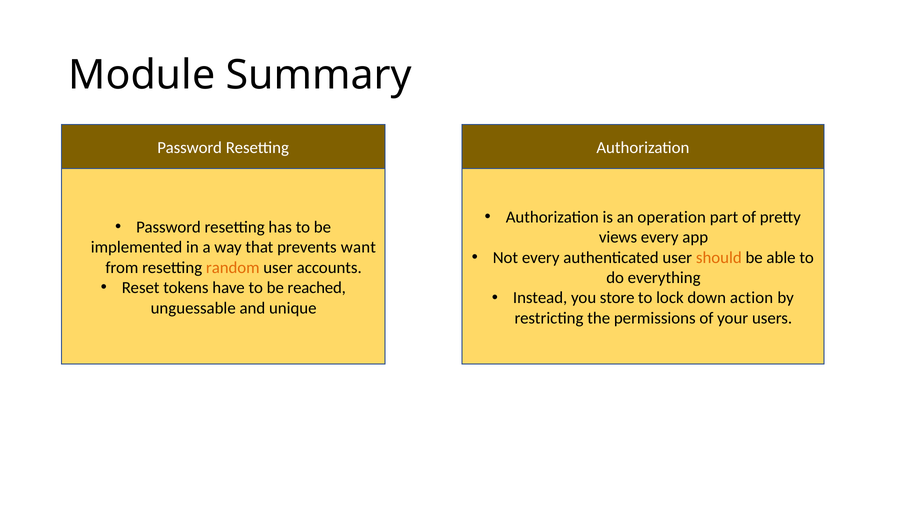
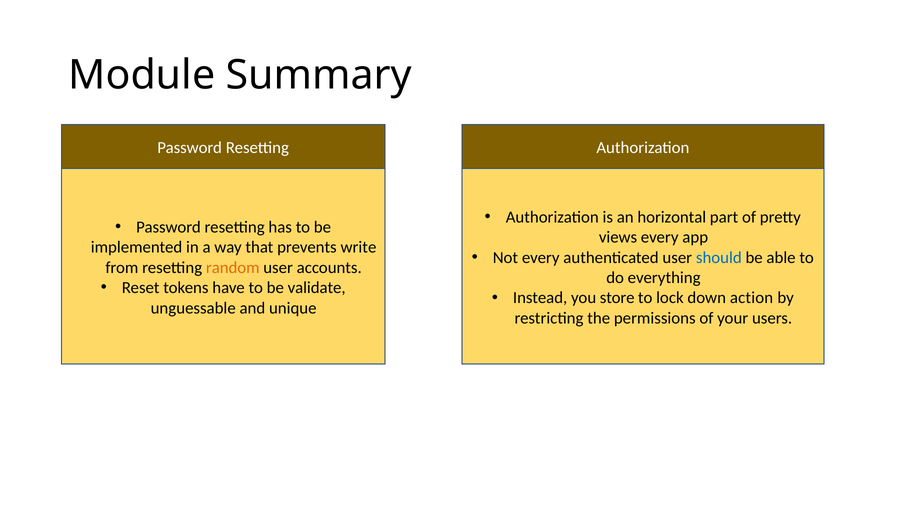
operation: operation -> horizontal (672, 217)
want: want -> write (358, 247)
should colour: orange -> blue (719, 258)
reached: reached -> validate (317, 288)
